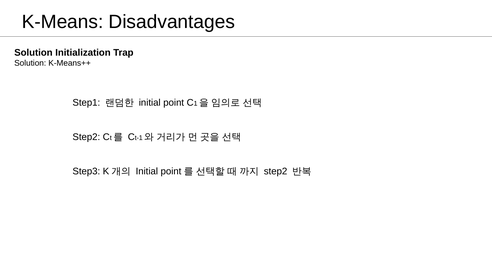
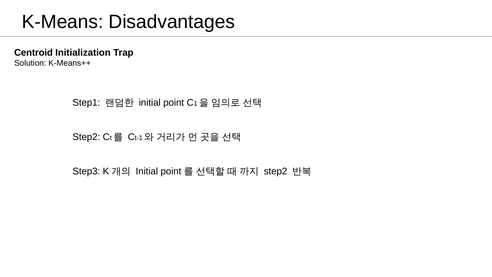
Solution: Solution -> Centroid (33, 53)
